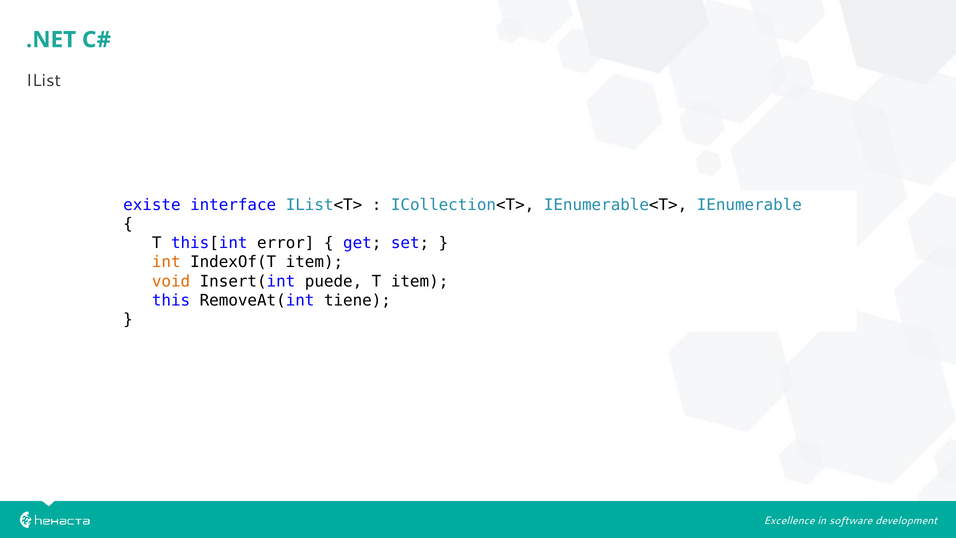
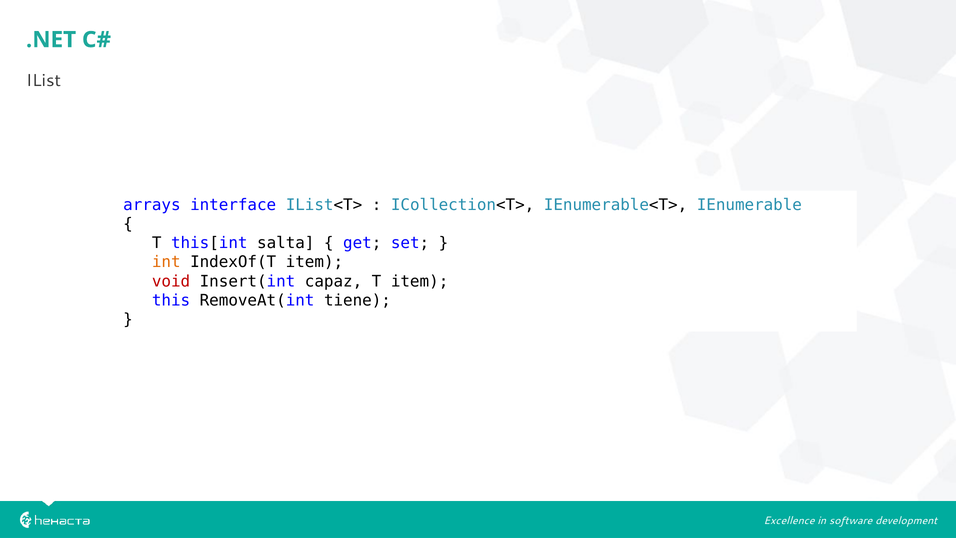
existe: existe -> arrays (152, 205)
error: error -> salta (286, 243)
void colour: orange -> red (171, 281)
puede: puede -> capaz (334, 281)
